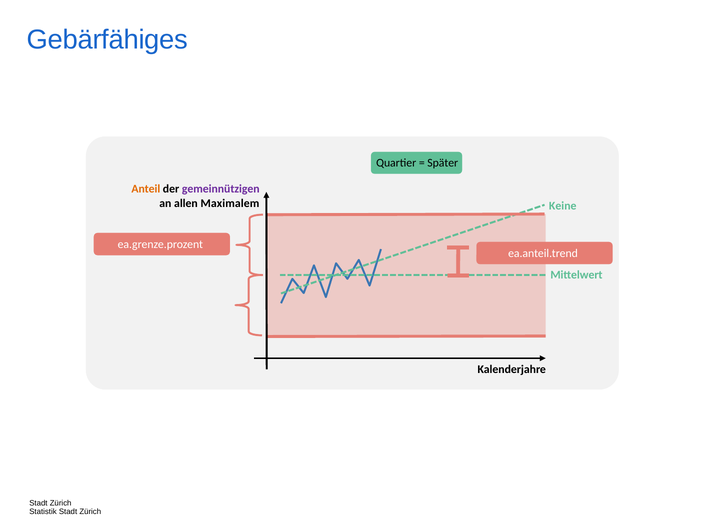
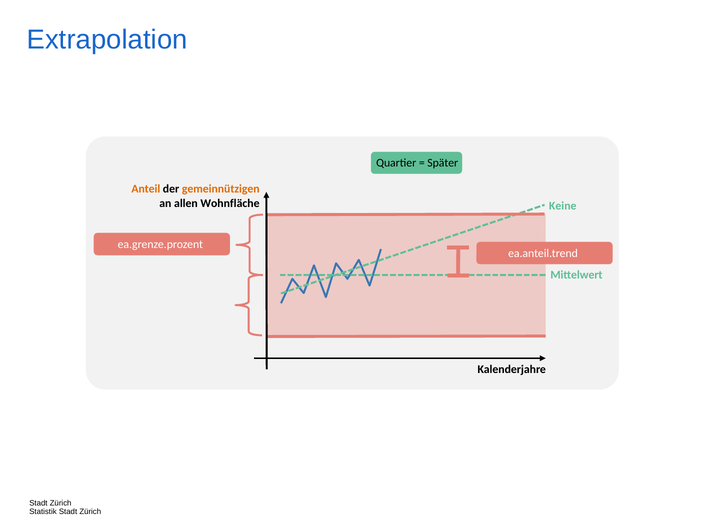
Gebärfähiges: Gebärfähiges -> Extrapolation (107, 40)
gemeinnützigen colour: purple -> orange (221, 189)
Maximalem: Maximalem -> Wohnfläche (230, 203)
